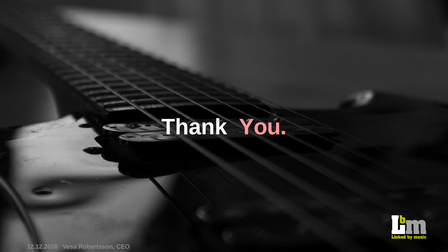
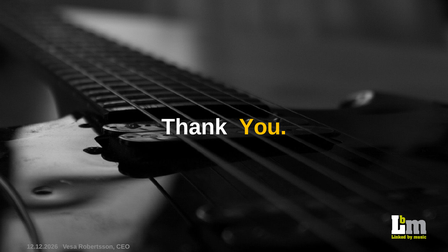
You colour: pink -> yellow (263, 127)
